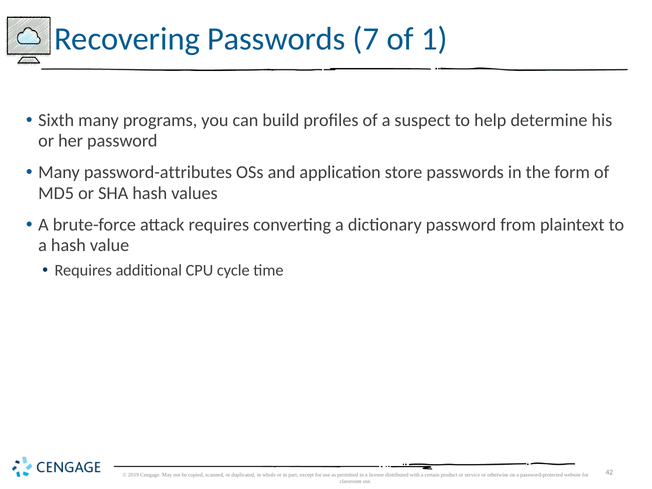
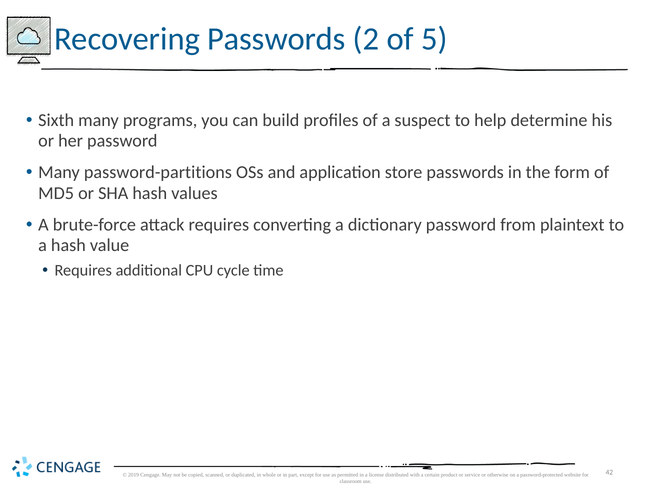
7: 7 -> 2 (366, 39)
1: 1 -> 5 (434, 39)
password-attributes: password-attributes -> password-partitions (158, 172)
